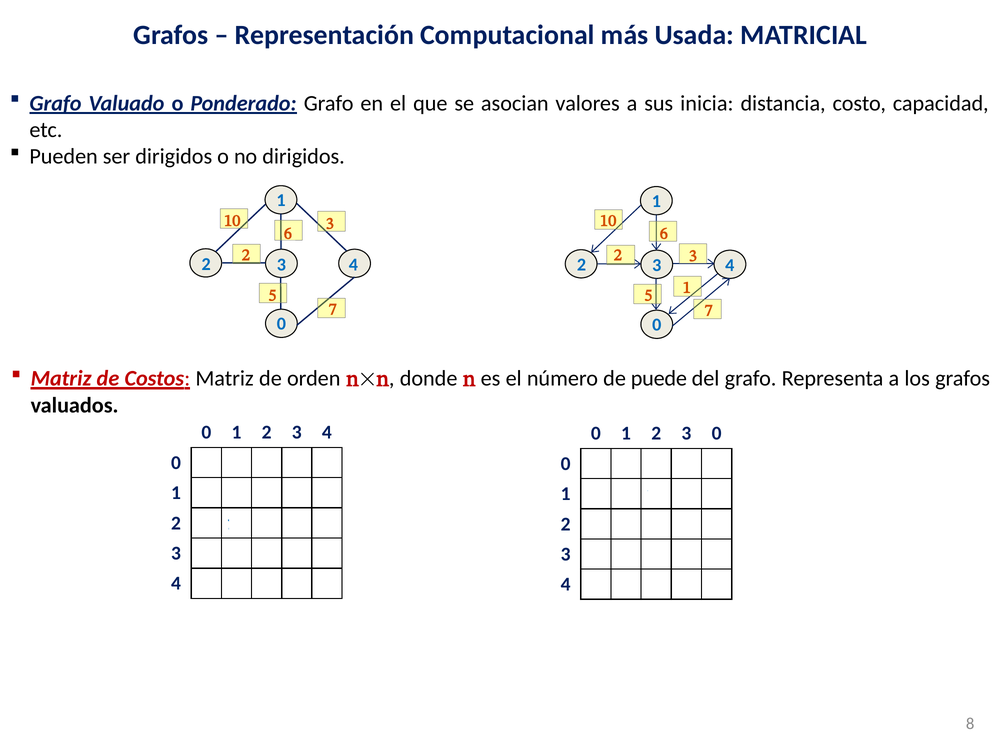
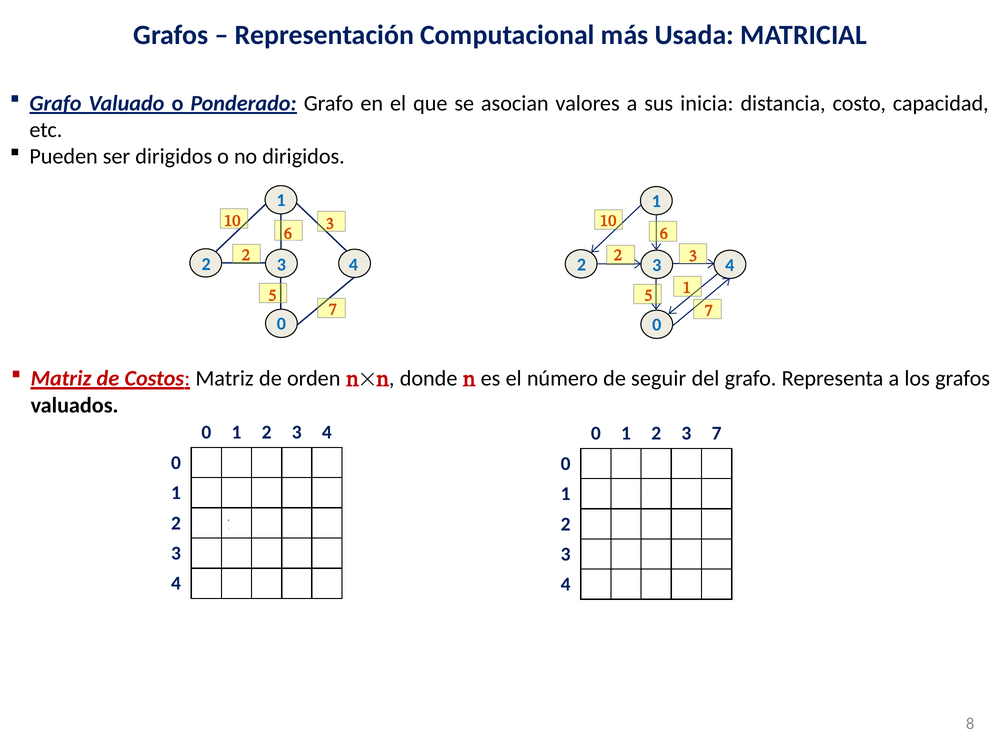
puede: puede -> seguir (659, 378)
2 3 0: 0 -> 7 (717, 433)
